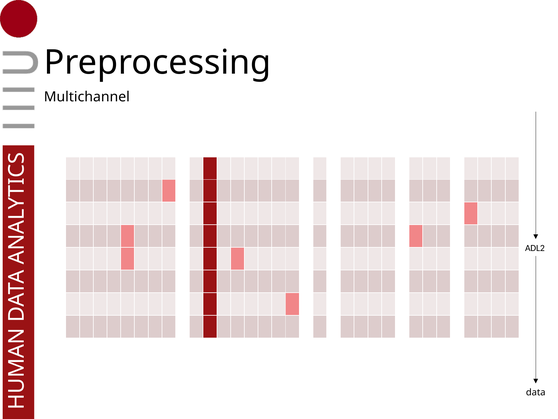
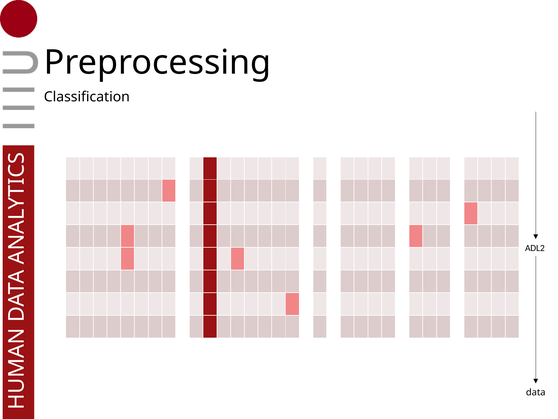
Multichannel: Multichannel -> Classification (87, 97)
